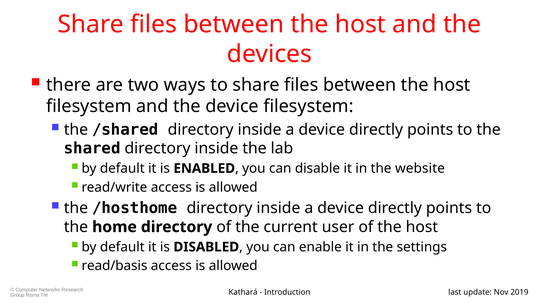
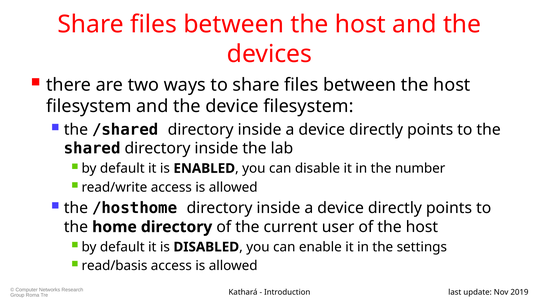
website: website -> number (420, 169)
